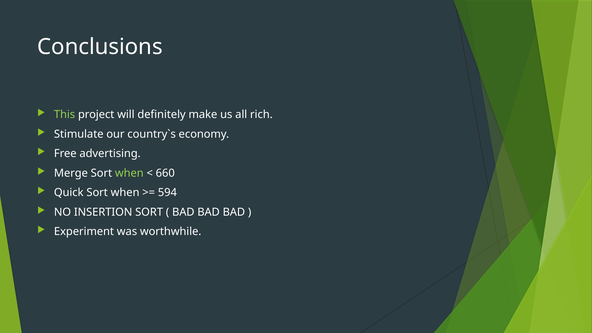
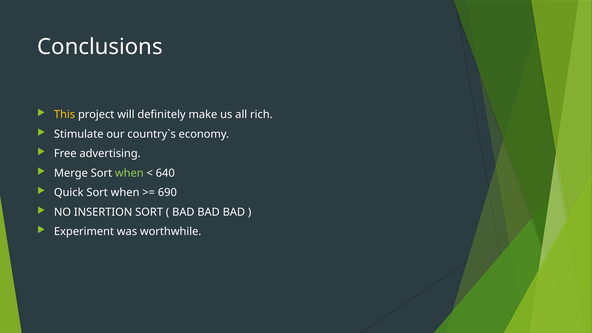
This colour: light green -> yellow (65, 115)
660: 660 -> 640 (165, 173)
594: 594 -> 690 (167, 193)
